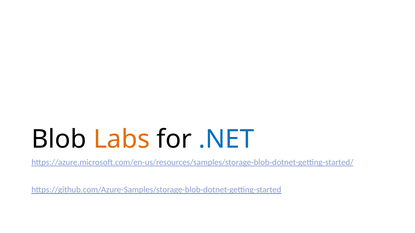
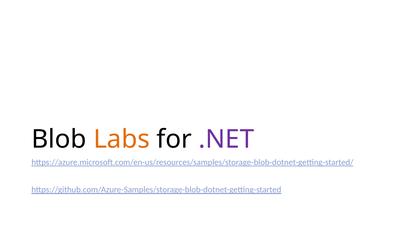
.NET colour: blue -> purple (226, 140)
